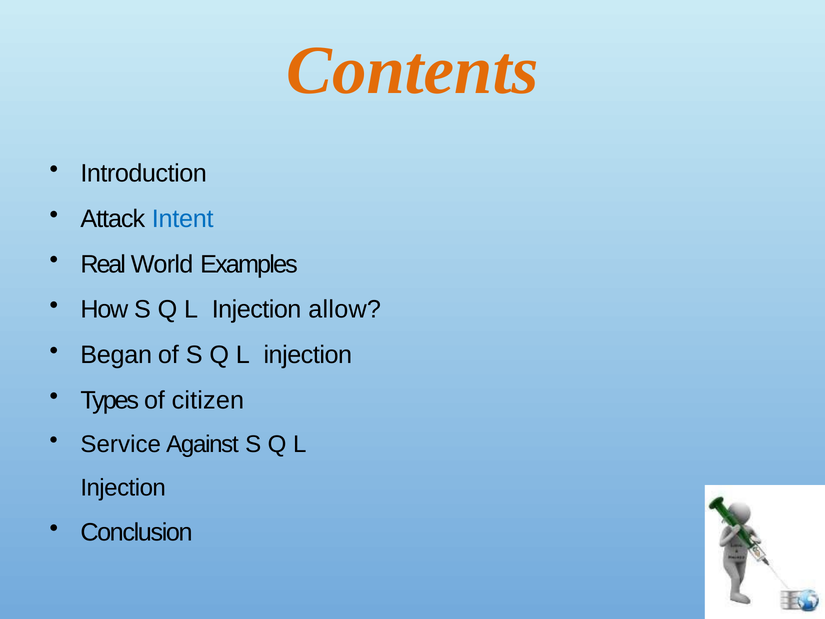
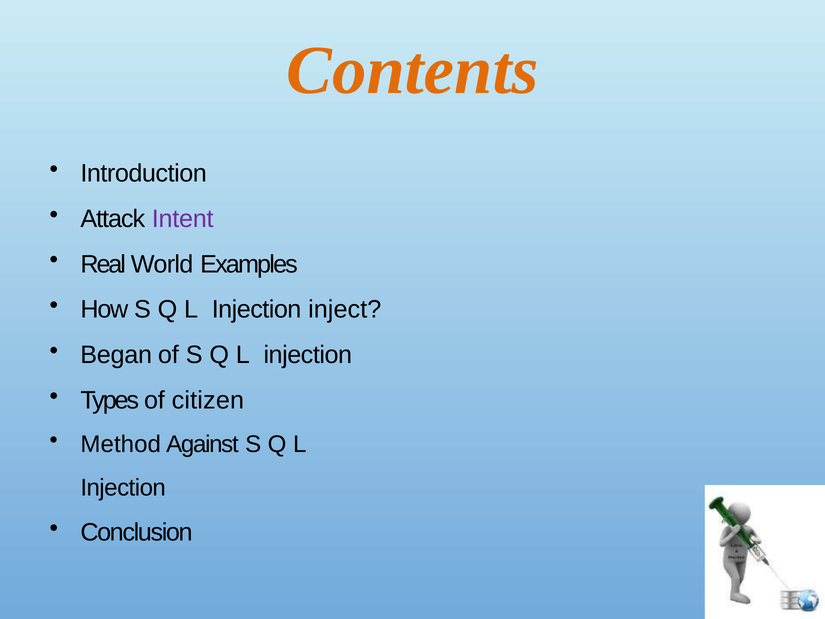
Intent colour: blue -> purple (183, 219)
allow: allow -> inject (345, 310)
Service: Service -> Method (121, 444)
